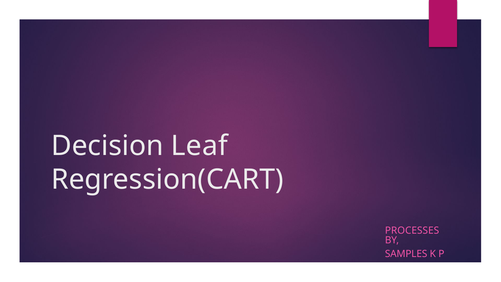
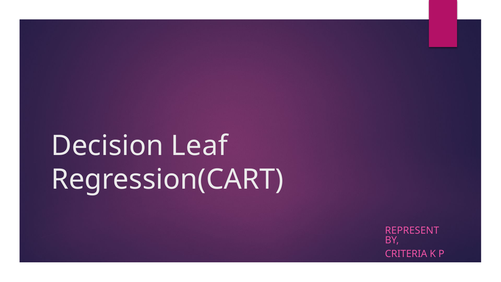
PROCESSES: PROCESSES -> REPRESENT (412, 230)
SAMPLES: SAMPLES -> CRITERIA (406, 254)
